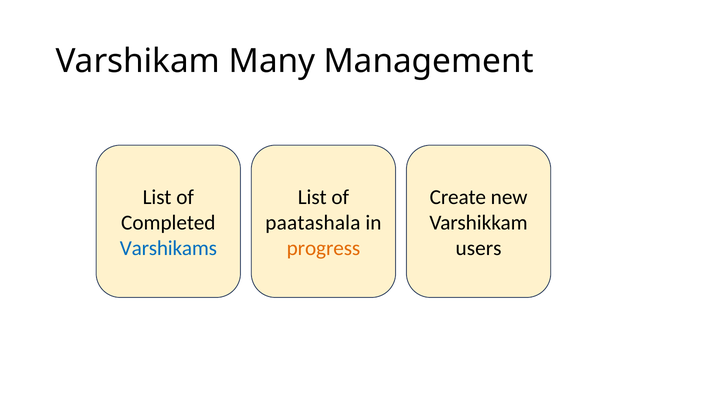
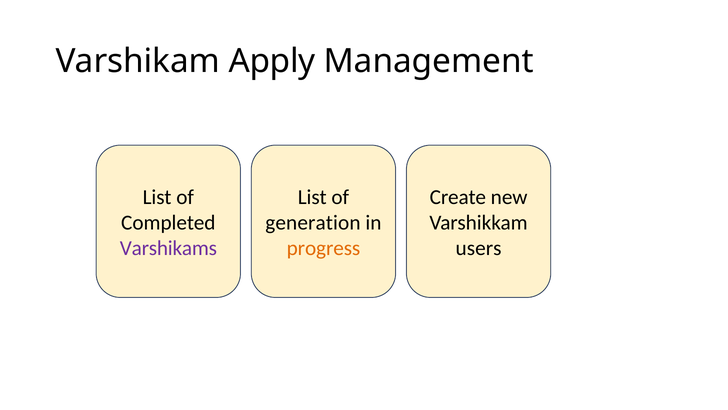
Many: Many -> Apply (272, 61)
paatashala: paatashala -> generation (313, 223)
Varshikams colour: blue -> purple (168, 248)
